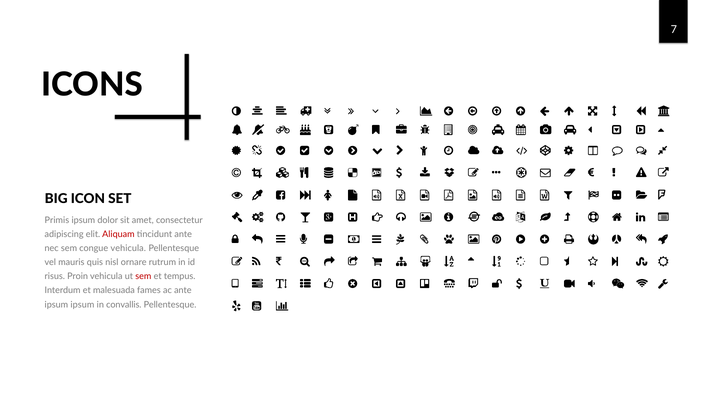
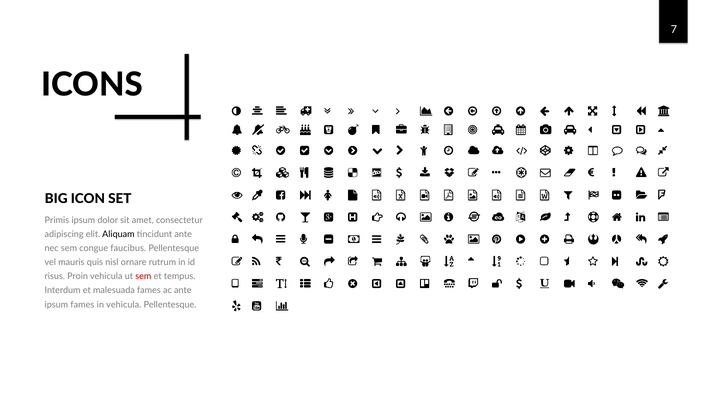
Aliquam colour: red -> black (118, 234)
congue vehicula: vehicula -> faucibus (128, 248)
ipsum ipsum: ipsum -> fames (82, 304)
in convallis: convallis -> vehicula (124, 304)
